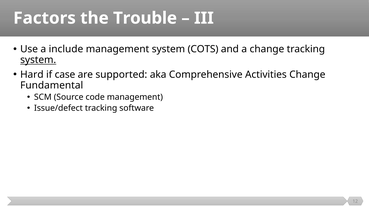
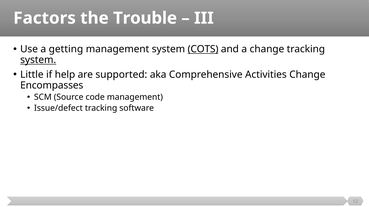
include: include -> getting (66, 49)
COTS underline: none -> present (203, 49)
Hard: Hard -> Little (32, 75)
case: case -> help (65, 75)
Fundamental: Fundamental -> Encompasses (52, 86)
